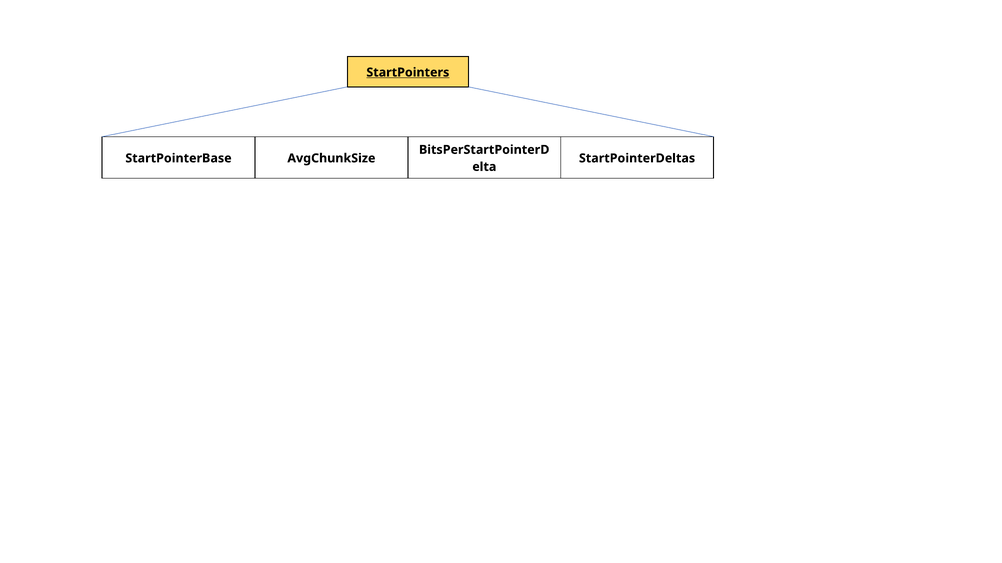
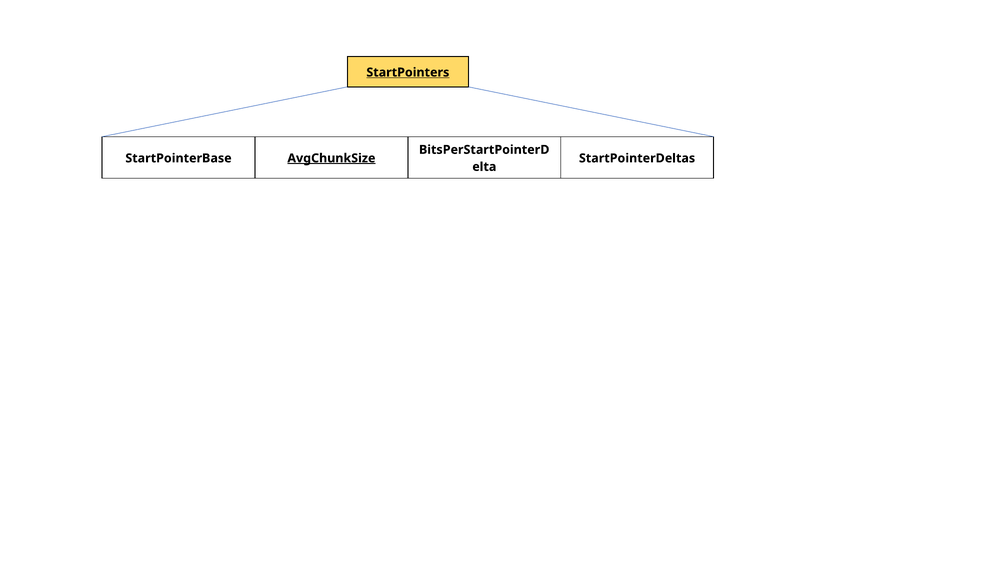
AvgChunkSize underline: none -> present (331, 158)
